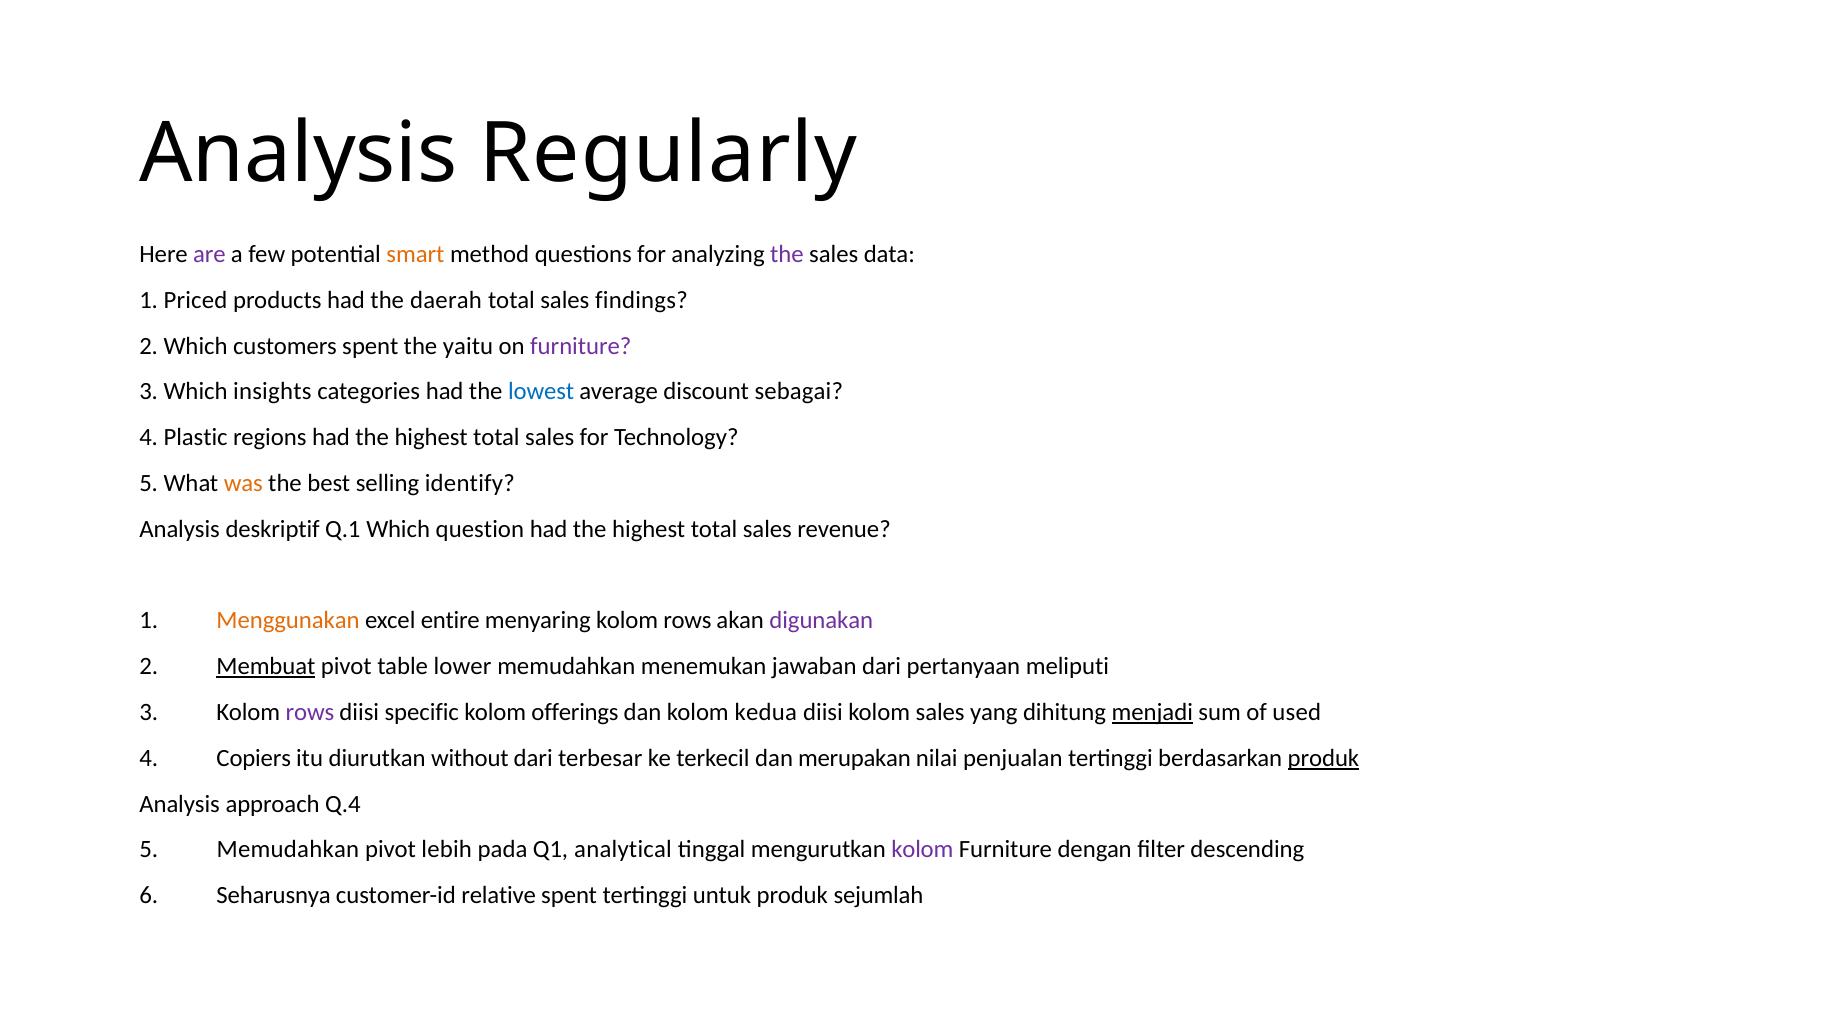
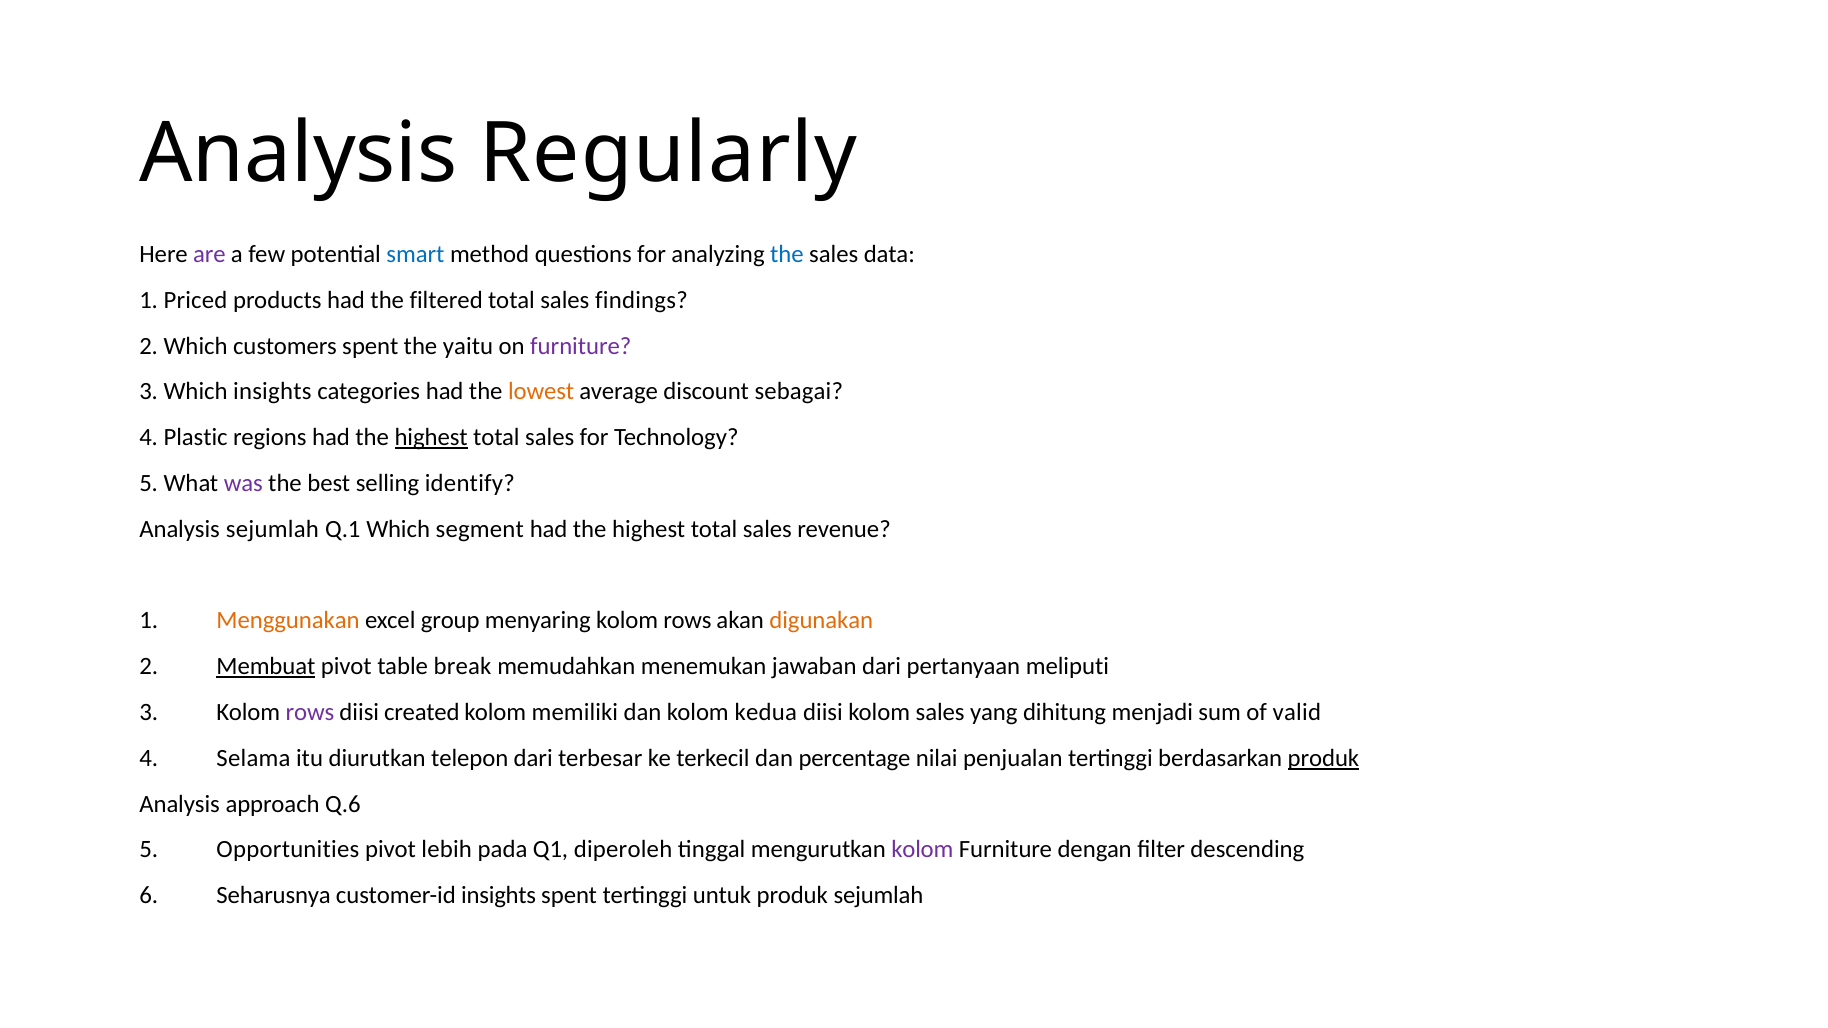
smart colour: orange -> blue (415, 254)
the colour: purple -> blue (787, 254)
daerah: daerah -> filtered (446, 300)
lowest colour: blue -> orange (541, 392)
highest underline: none -> present (431, 438)
was colour: orange -> purple (243, 483)
Analysis deskriptif: deskriptif -> sejumlah (272, 529)
question: question -> segment (480, 529)
entire: entire -> group (450, 621)
digunakan colour: purple -> orange (821, 621)
lower: lower -> break (463, 667)
specific: specific -> created (422, 713)
offerings: offerings -> memiliki (575, 713)
menjadi underline: present -> none (1152, 713)
used: used -> valid (1297, 713)
Copiers: Copiers -> Selama (254, 758)
without: without -> telepon (470, 758)
merupakan: merupakan -> percentage (854, 758)
Q.4: Q.4 -> Q.6 (343, 804)
5 Memudahkan: Memudahkan -> Opportunities (288, 850)
analytical: analytical -> diperoleh (623, 850)
customer-id relative: relative -> insights (499, 896)
